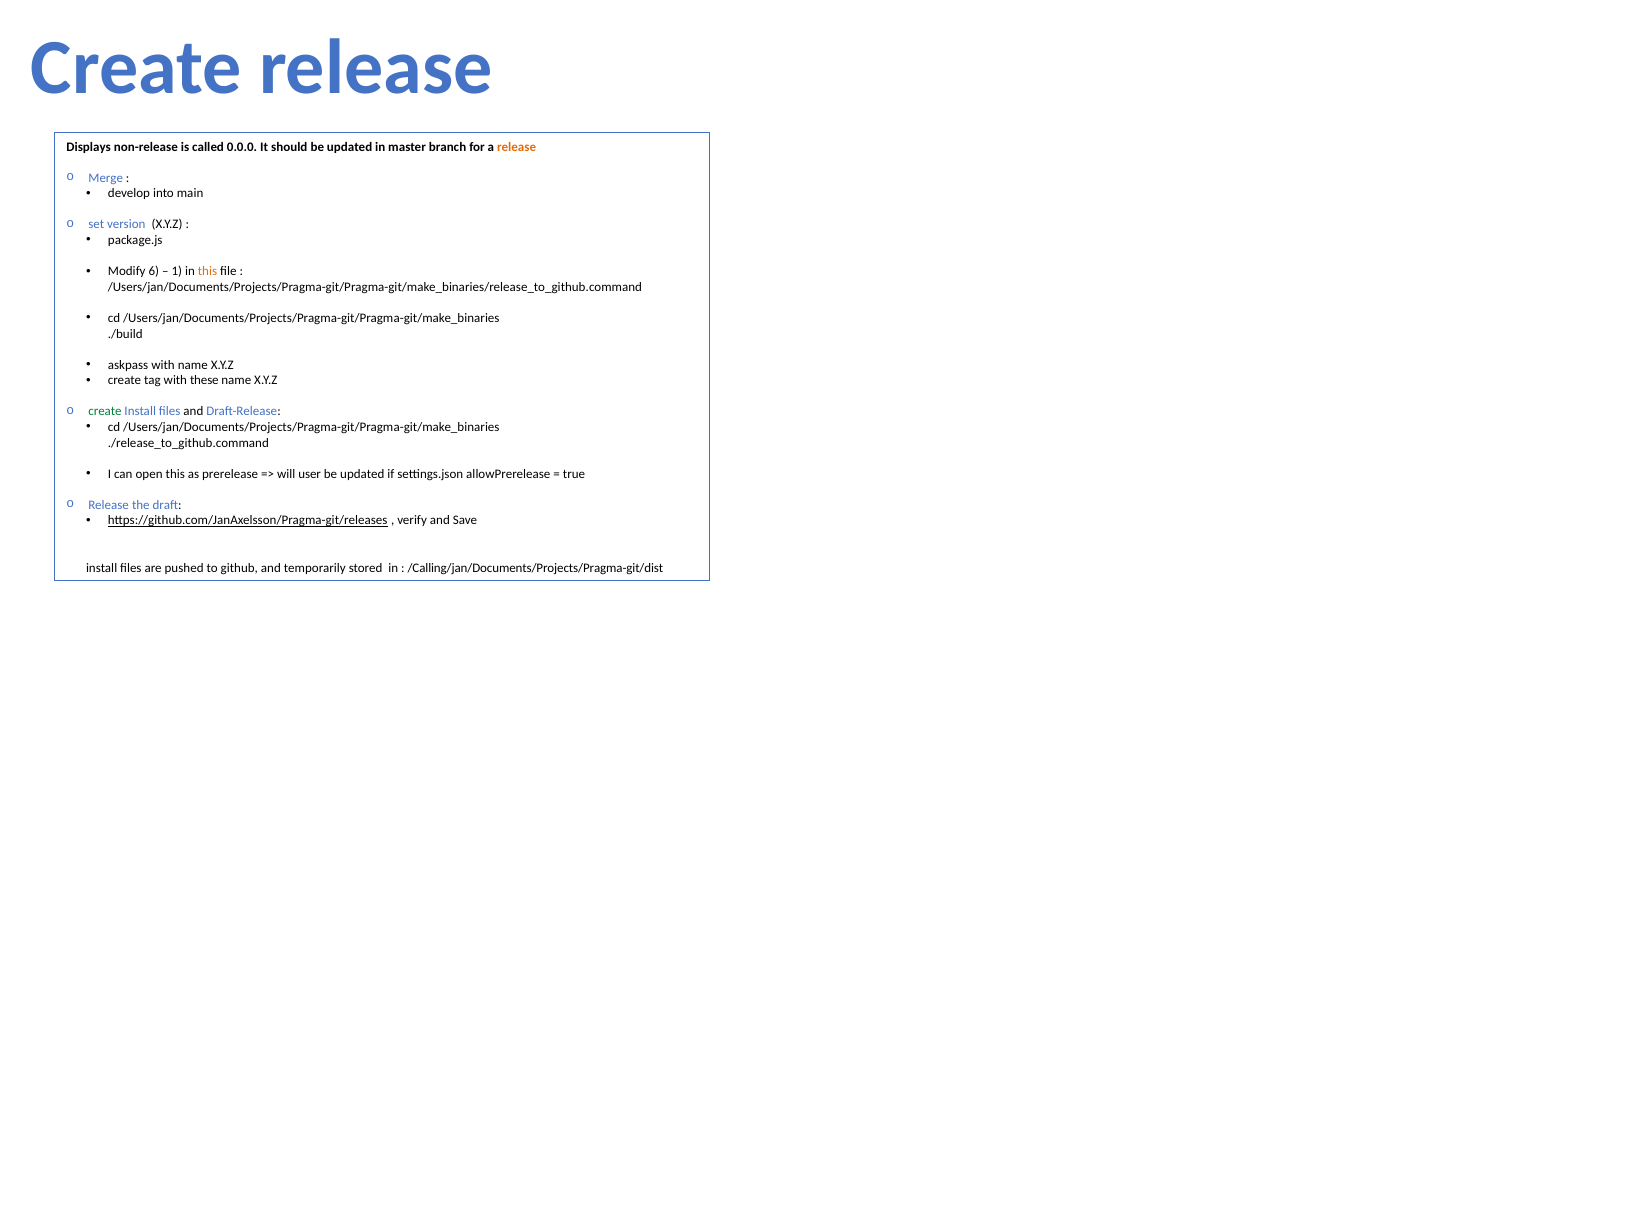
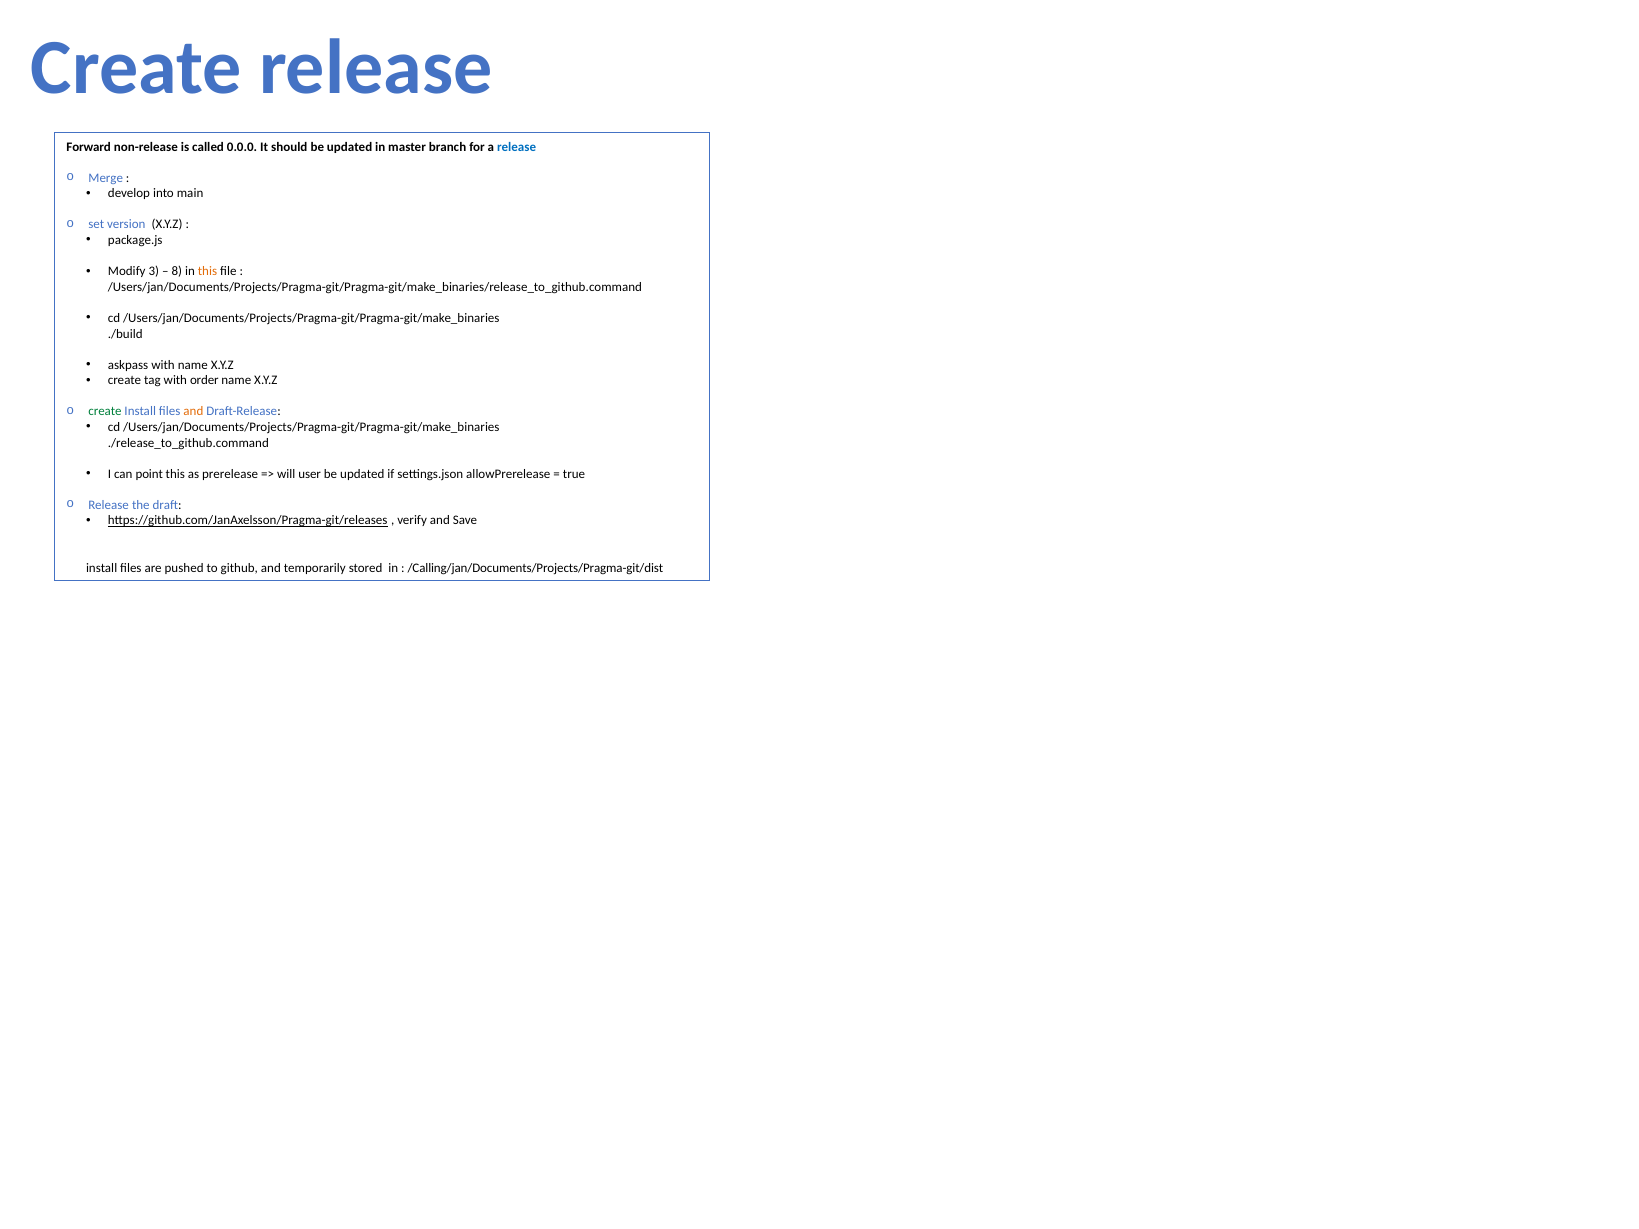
Displays: Displays -> Forward (89, 147)
release colour: orange -> blue (517, 147)
6: 6 -> 3 (154, 271)
1: 1 -> 8 (177, 271)
these: these -> order (204, 381)
and colour: black -> orange (193, 412)
open: open -> point (149, 474)
